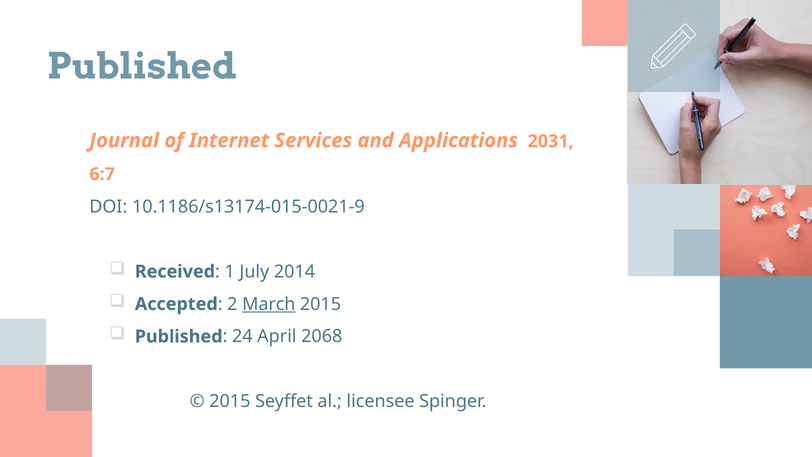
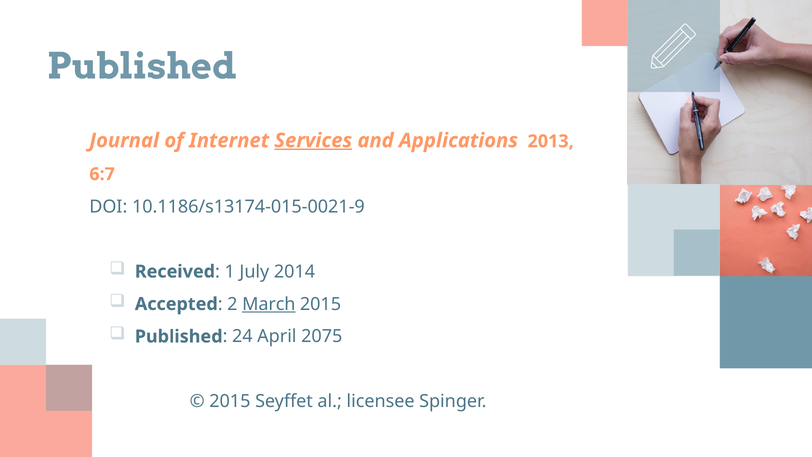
Services underline: none -> present (313, 140)
2031: 2031 -> 2013 (551, 141)
2068: 2068 -> 2075 (322, 336)
